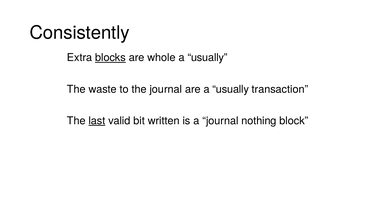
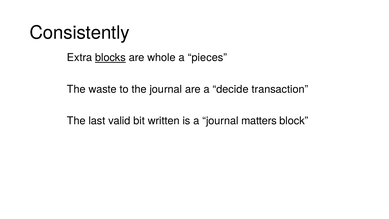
usually: usually -> pieces (207, 58)
are a usually: usually -> decide (231, 89)
last underline: present -> none (97, 121)
nothing: nothing -> matters (259, 121)
